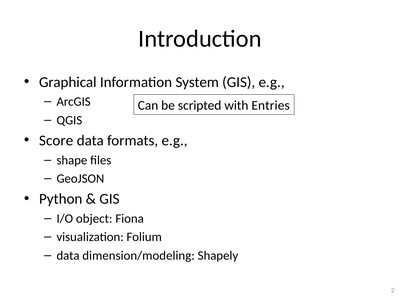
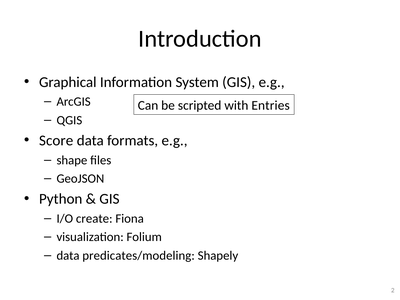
object: object -> create (94, 219)
dimension/modeling: dimension/modeling -> predicates/modeling (139, 255)
